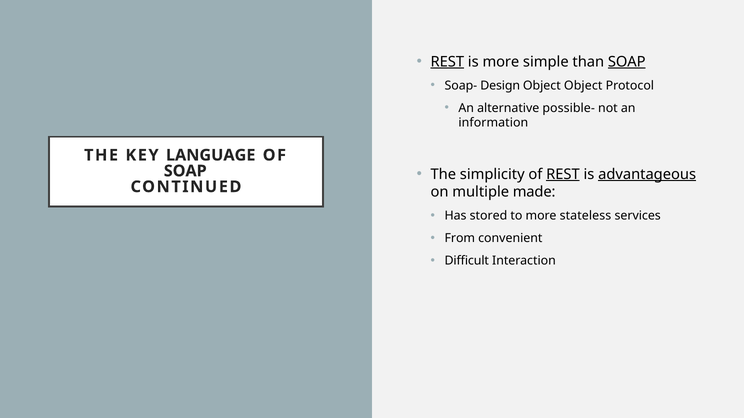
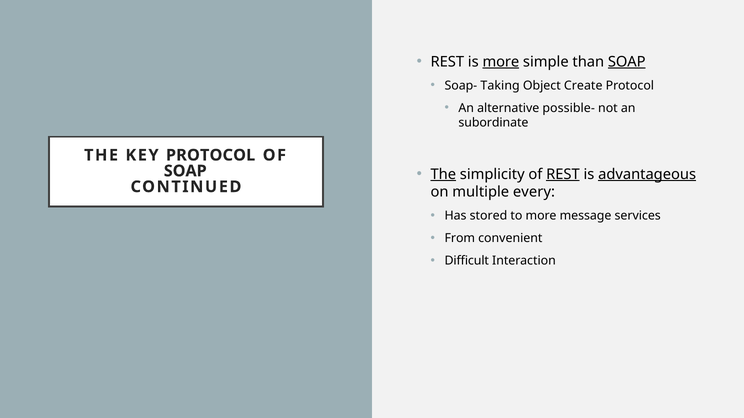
REST underline: present -> none (447, 62)
more underline: none -> present (501, 62)
Design: Design -> Taking (500, 86)
Object Object: Object -> Create (583, 86)
information: information -> subordinate (493, 123)
KEY LANGUAGE: LANGUAGE -> PROTOCOL (211, 155)
The underline: none -> present (443, 174)
made: made -> every (534, 192)
stateless: stateless -> message (586, 216)
